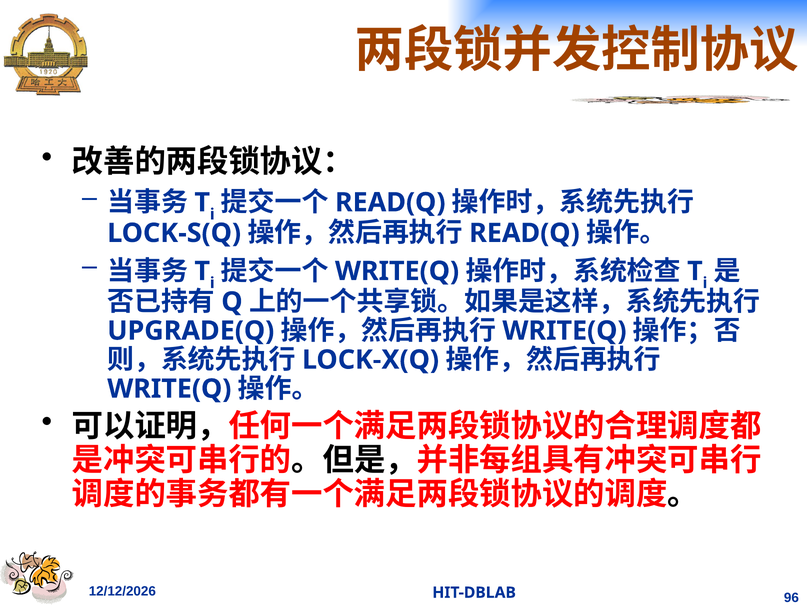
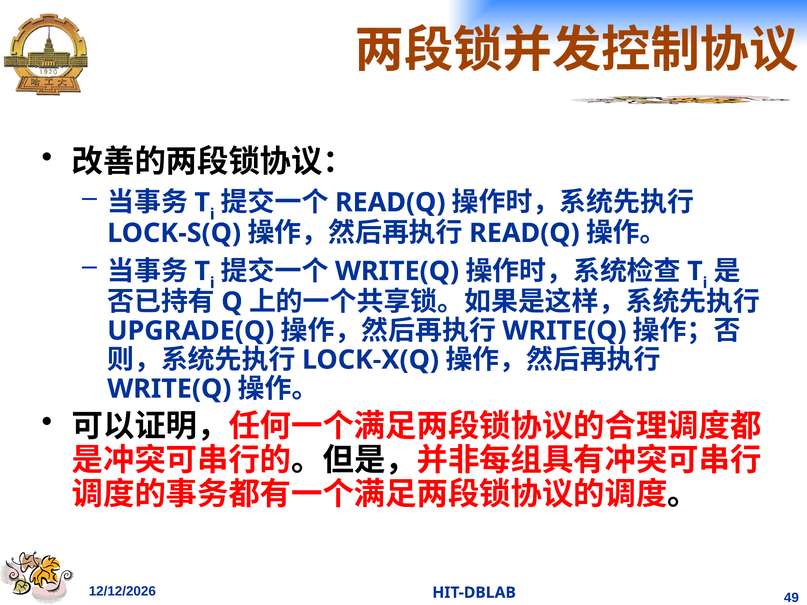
96: 96 -> 49 (791, 598)
